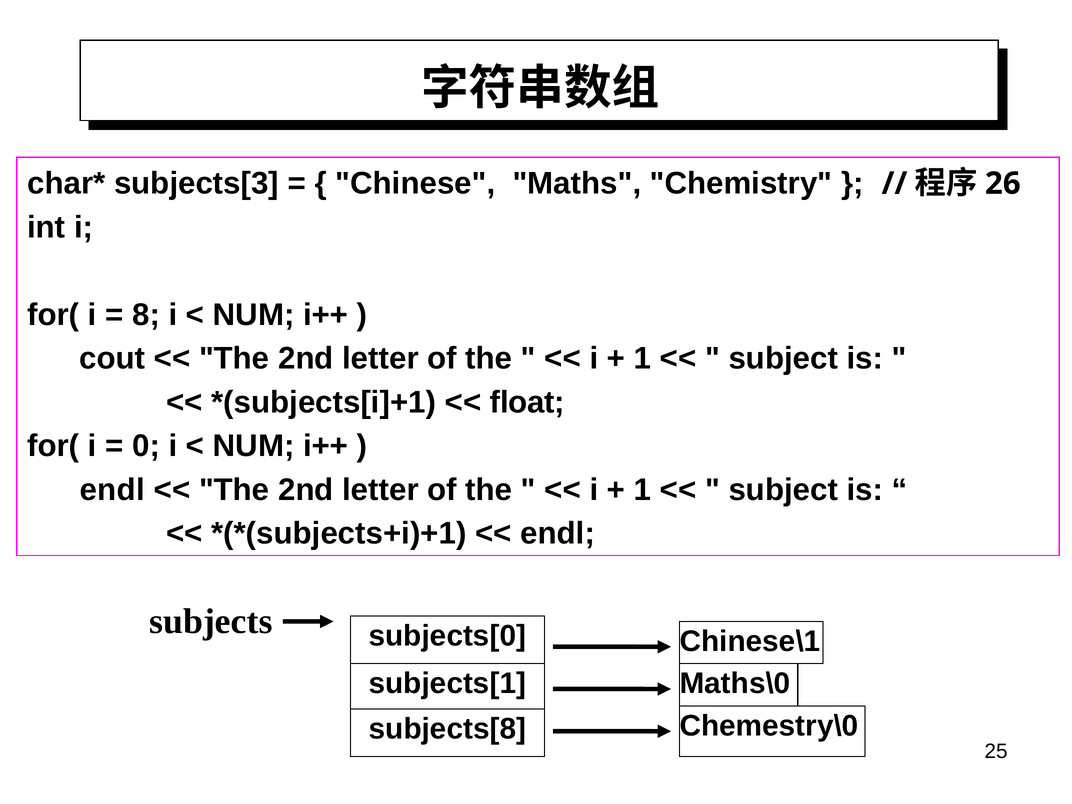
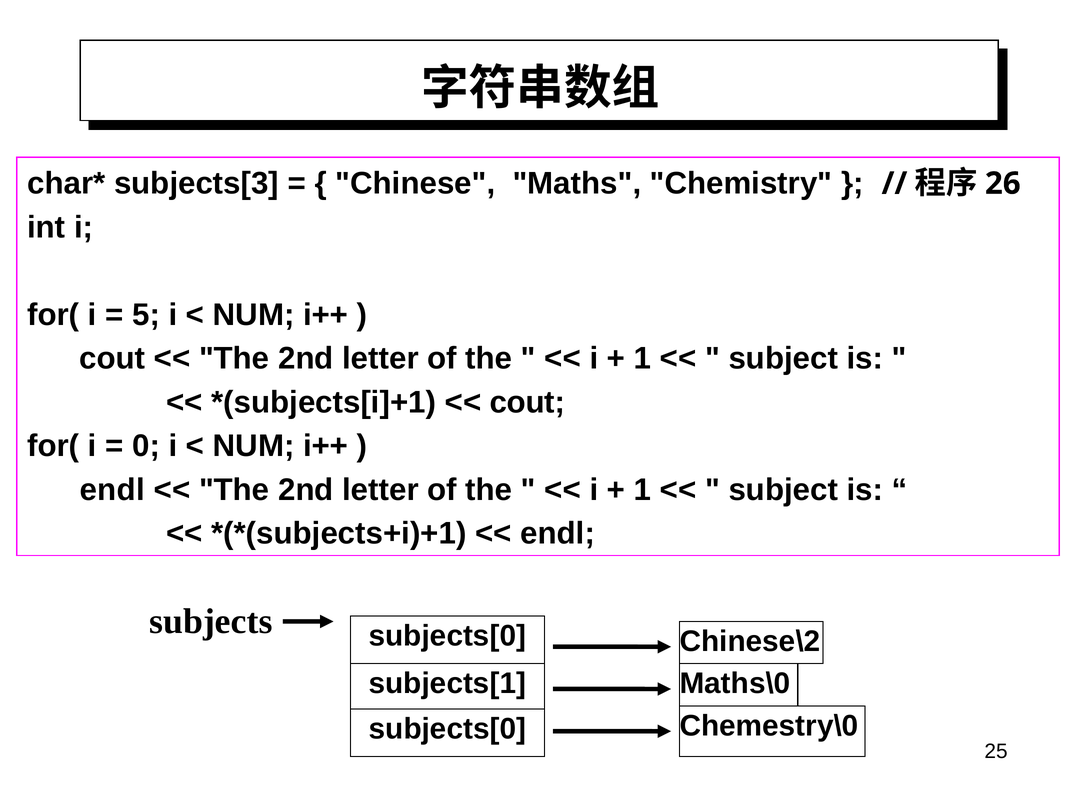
8: 8 -> 5 (146, 315)
float: float -> cout (527, 402)
Chinese\1: Chinese\1 -> Chinese\2 (750, 641)
subjects[8: subjects[8 -> subjects[0 (447, 729)
